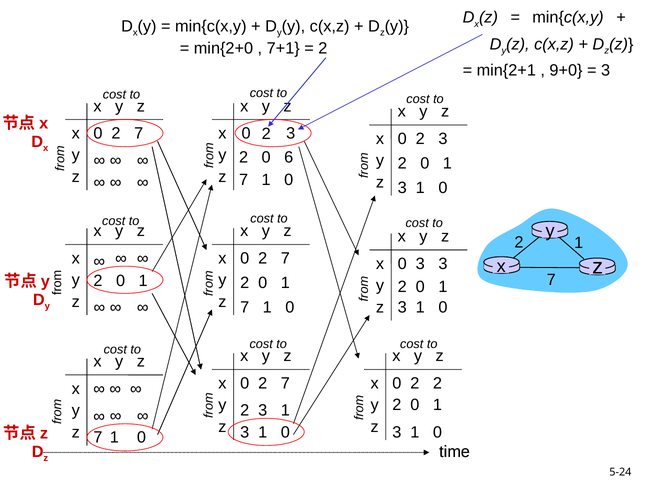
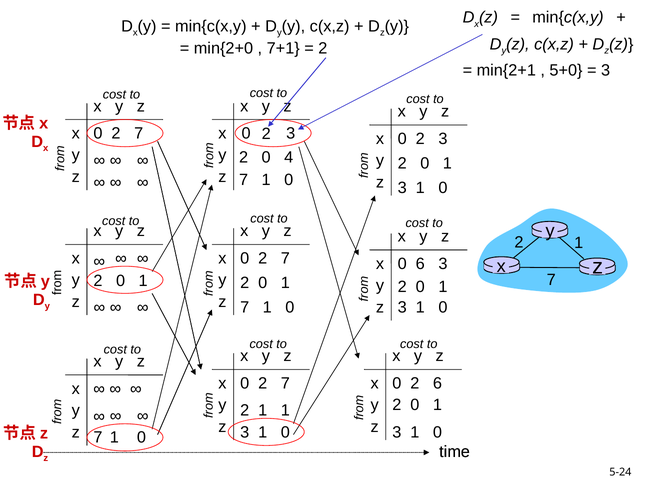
9+0: 9+0 -> 5+0 (566, 70)
6: 6 -> 4 (289, 157)
0 3: 3 -> 6 (420, 264)
2 2: 2 -> 6 (437, 383)
3: 3 -> 1 (263, 410)
